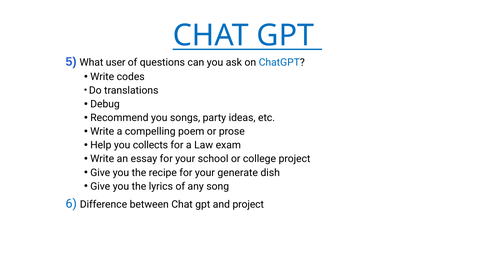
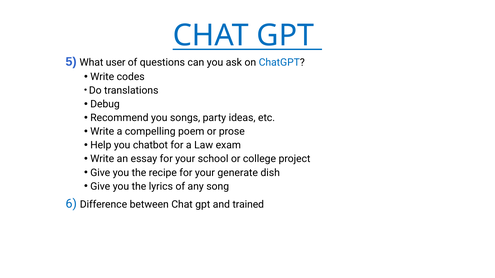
collects: collects -> chatbot (150, 145)
and project: project -> trained (248, 205)
